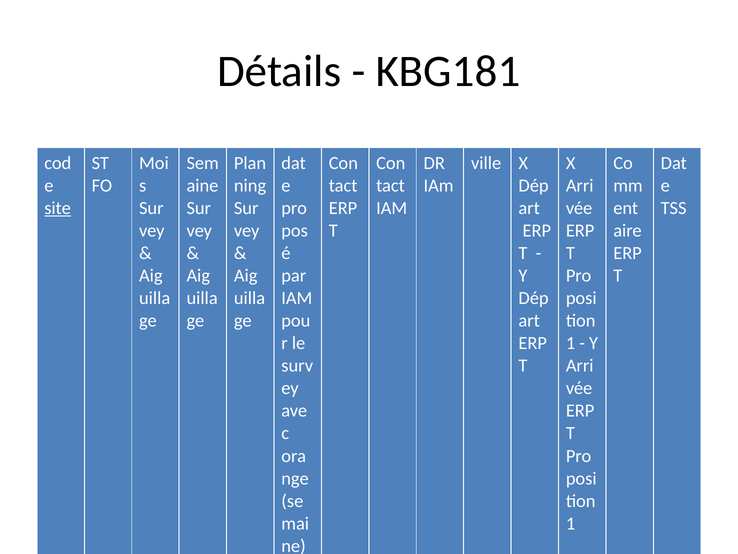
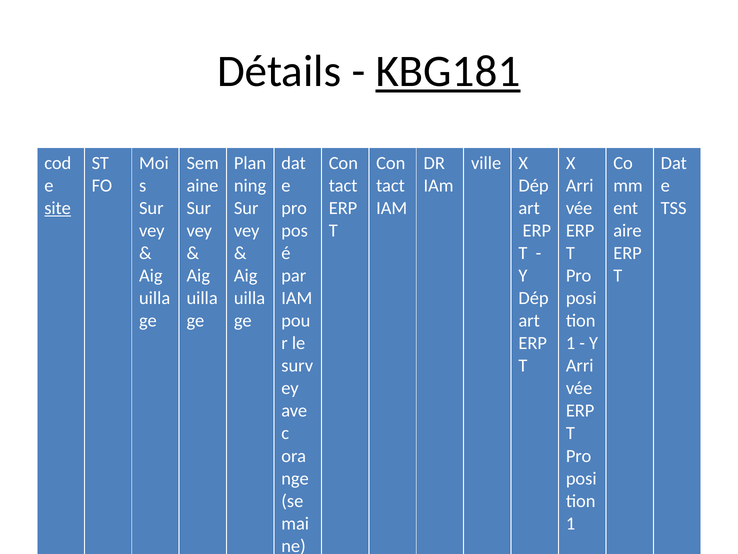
KBG181 underline: none -> present (448, 71)
